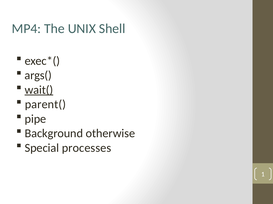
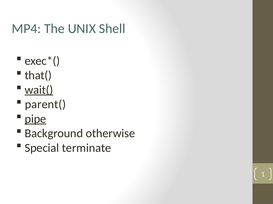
args(: args( -> that( (38, 76)
pipe underline: none -> present (35, 119)
processes: processes -> terminate (87, 148)
